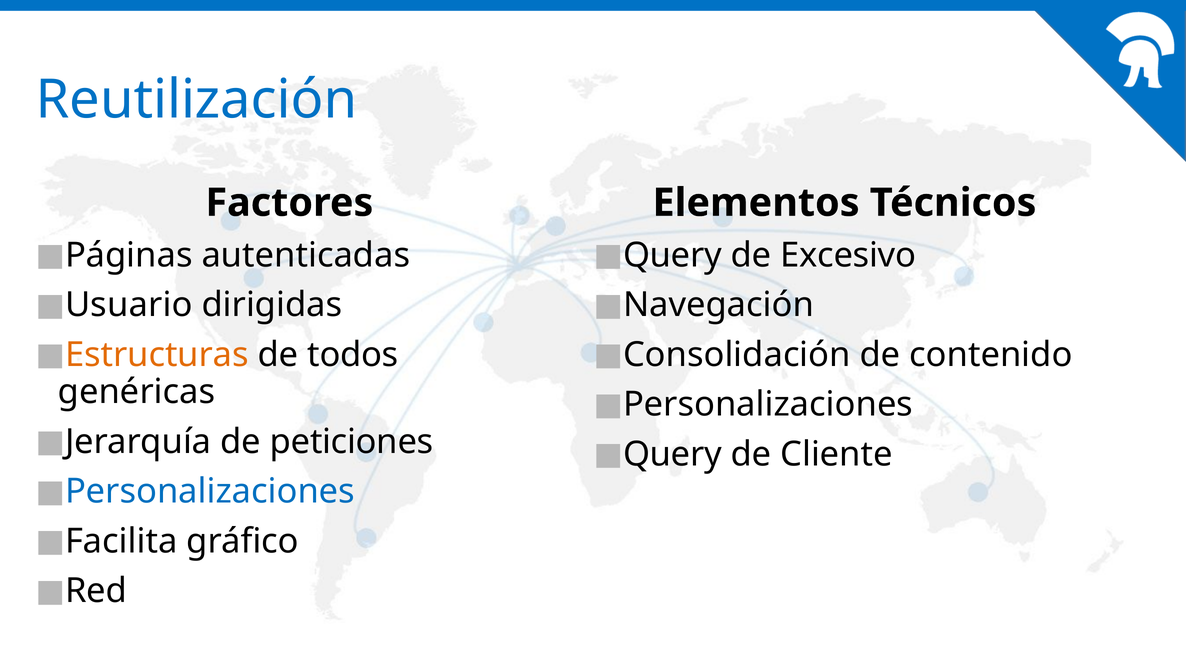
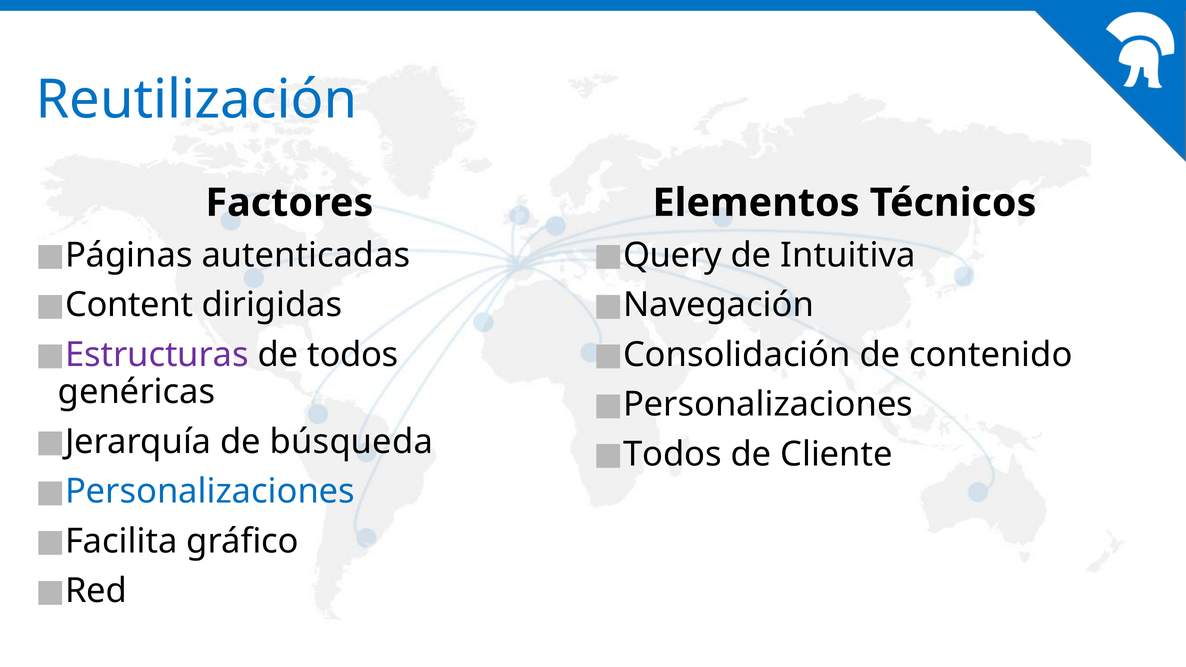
Excesivo: Excesivo -> Intuitiva (848, 255)
Usuario: Usuario -> Content (129, 305)
Estructuras colour: orange -> purple (157, 355)
peticiones: peticiones -> búsqueda (351, 442)
Query: Query -> Todos (672, 454)
